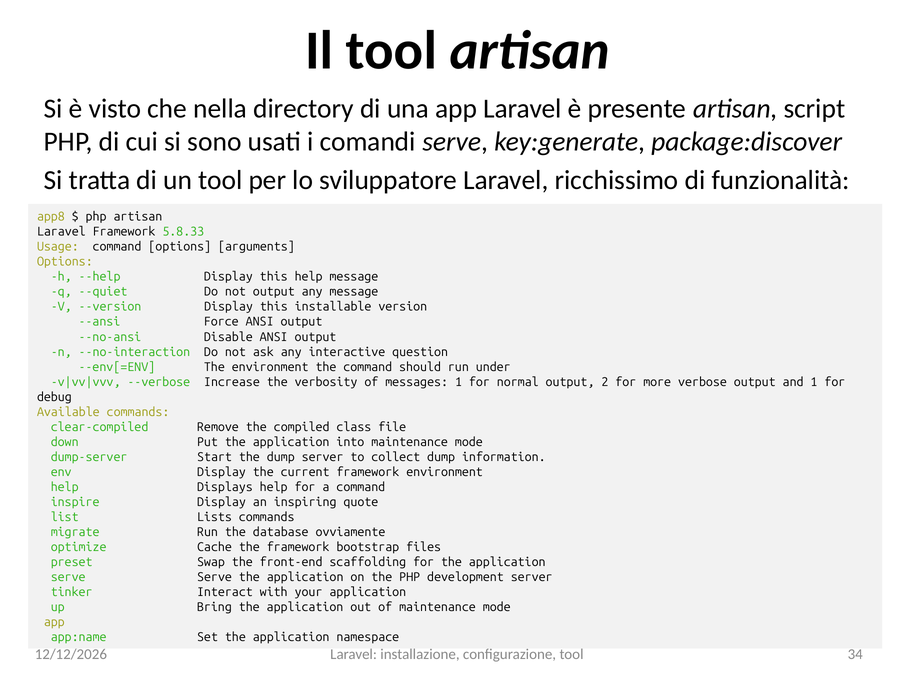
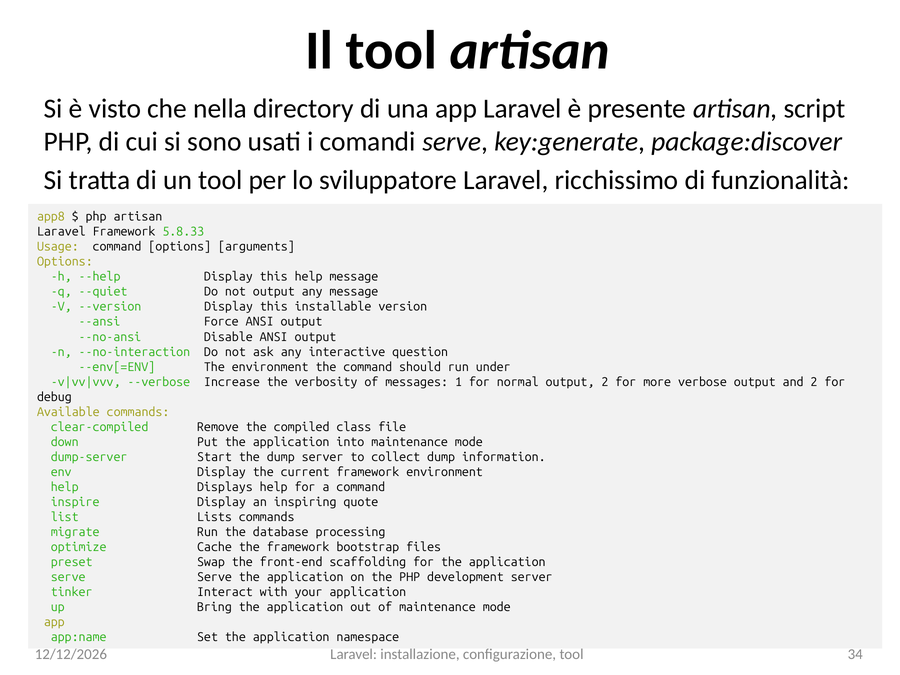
and 1: 1 -> 2 (814, 382)
ovviamente: ovviamente -> processing (350, 532)
